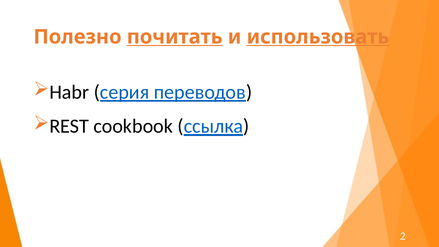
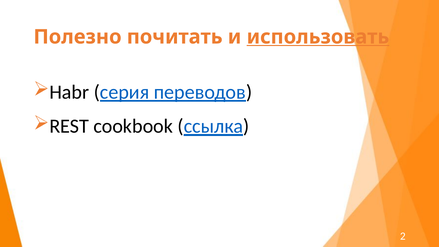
почитать underline: present -> none (175, 37)
